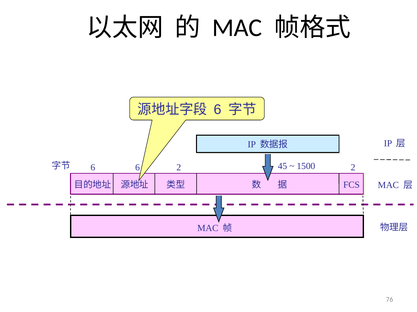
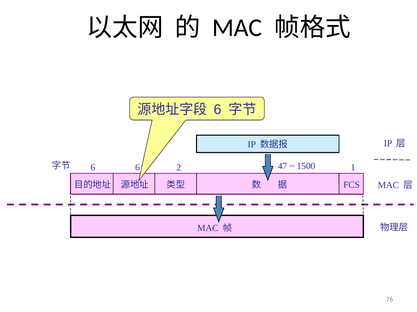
45: 45 -> 47 (282, 166)
2: 2 -> 1 (353, 167)
